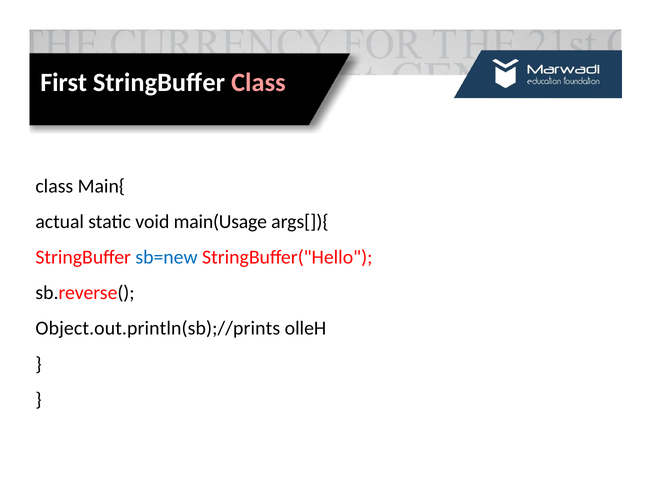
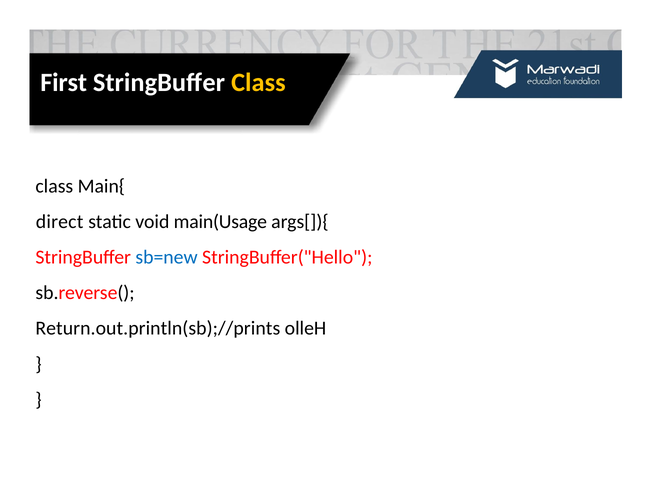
Class colour: pink -> yellow (258, 83)
actual: actual -> direct (60, 222)
Object.out.println(sb);//prints: Object.out.println(sb);//prints -> Return.out.println(sb);//prints (158, 328)
